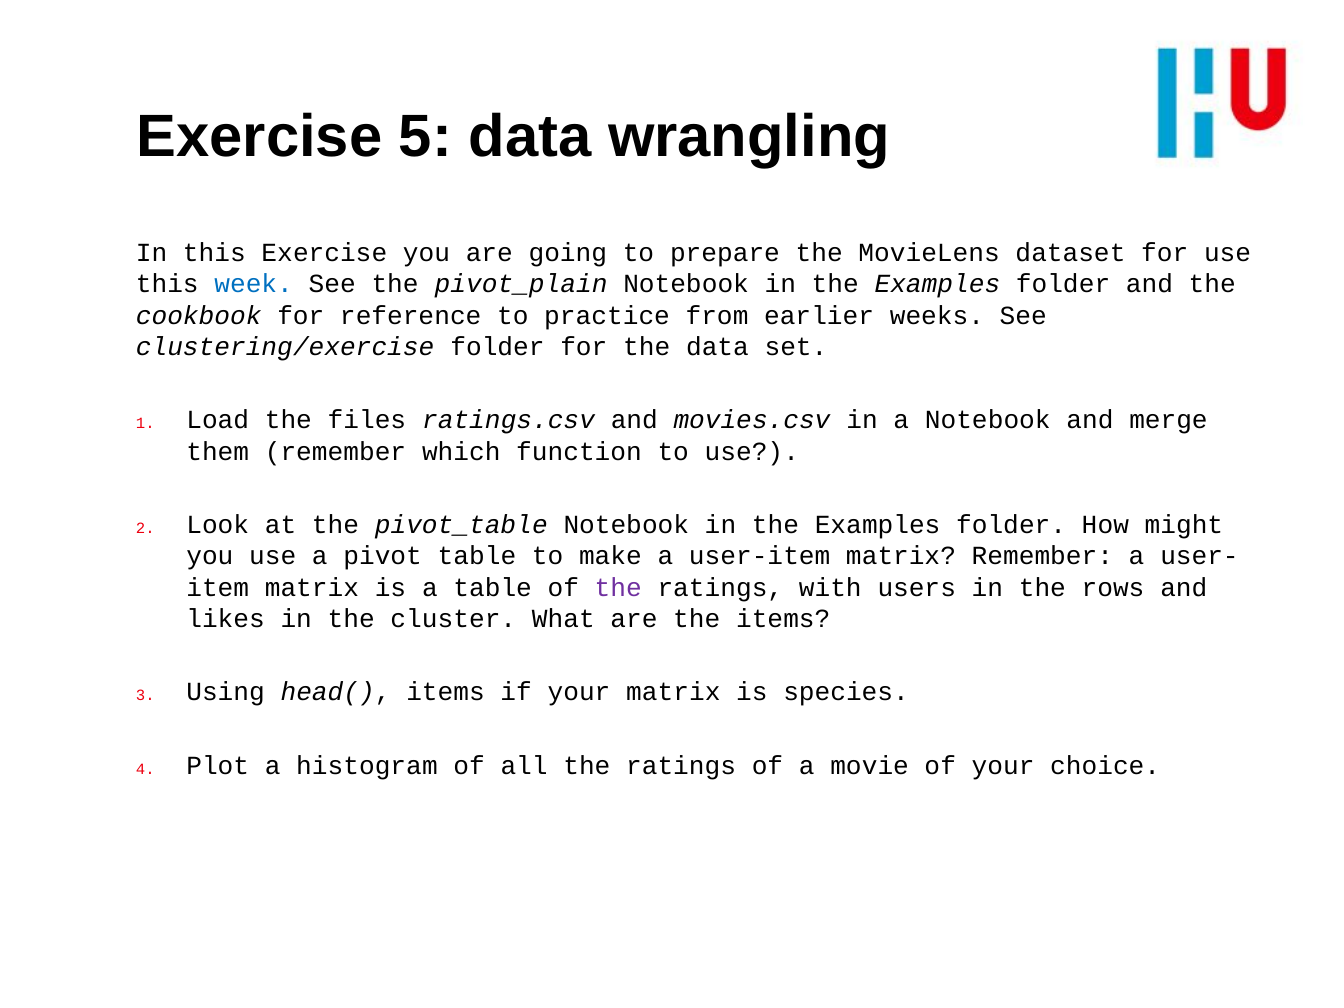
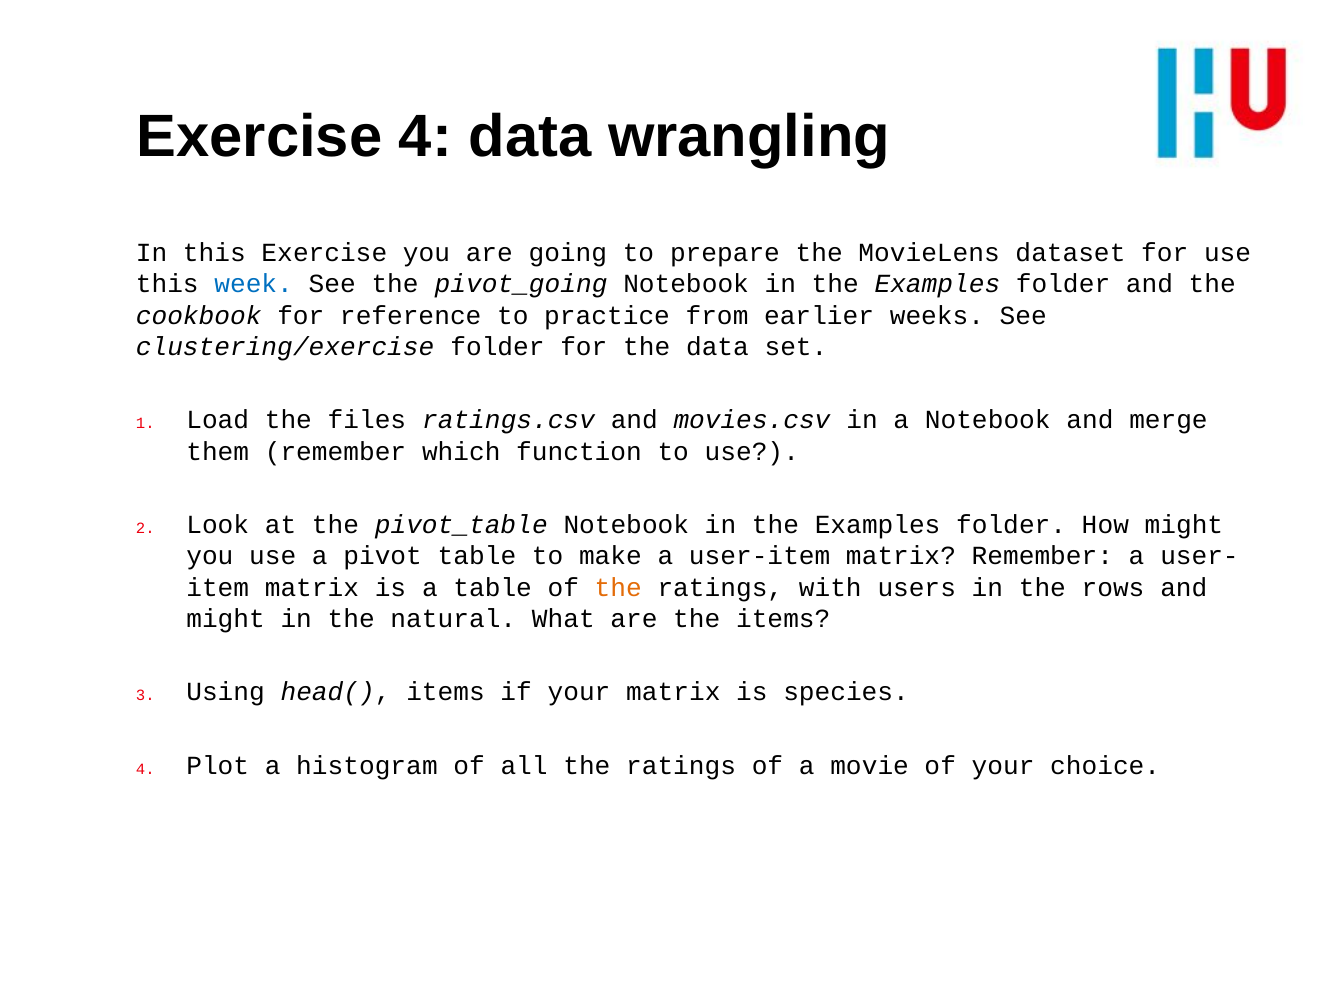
Exercise 5: 5 -> 4 (426, 136)
pivot_plain: pivot_plain -> pivot_going (521, 284)
the colour: purple -> orange (618, 588)
likes: likes -> might (226, 619)
cluster: cluster -> natural (453, 619)
